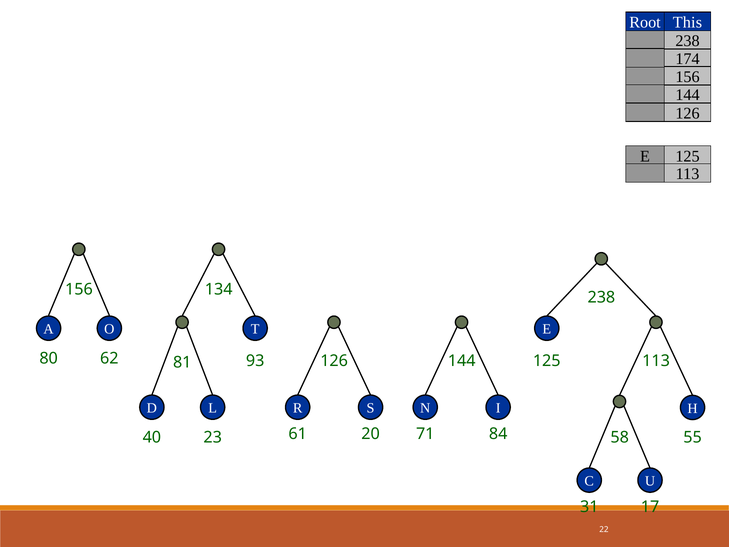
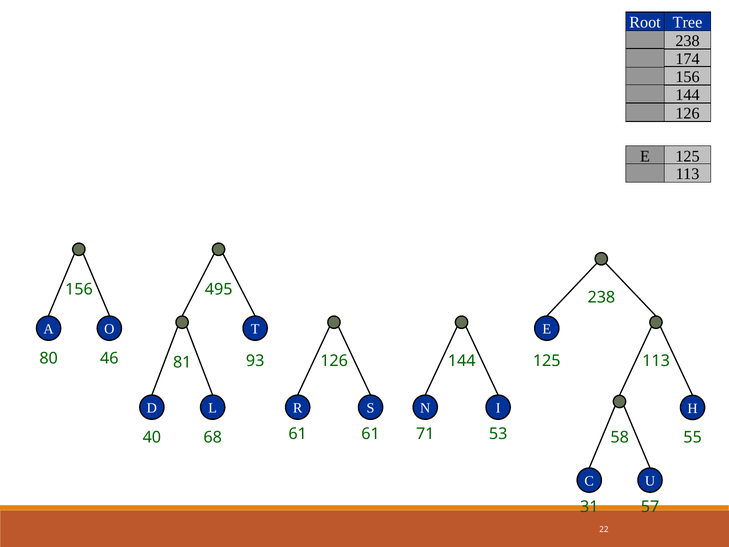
This: This -> Tree (688, 23)
134: 134 -> 495 (219, 289)
62: 62 -> 46 (109, 358)
61 20: 20 -> 61 (371, 434)
84: 84 -> 53 (498, 434)
23: 23 -> 68 (213, 437)
17: 17 -> 57 (650, 507)
